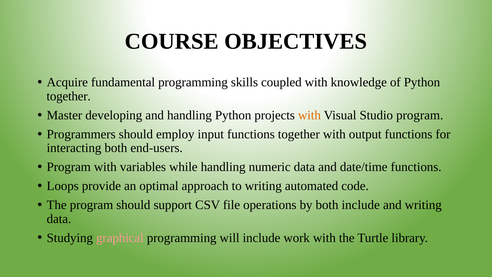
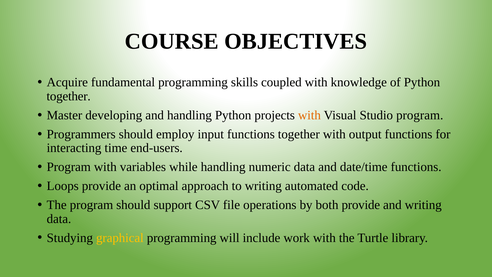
interacting both: both -> time (116, 148)
both include: include -> provide (361, 205)
graphical colour: pink -> yellow (120, 238)
